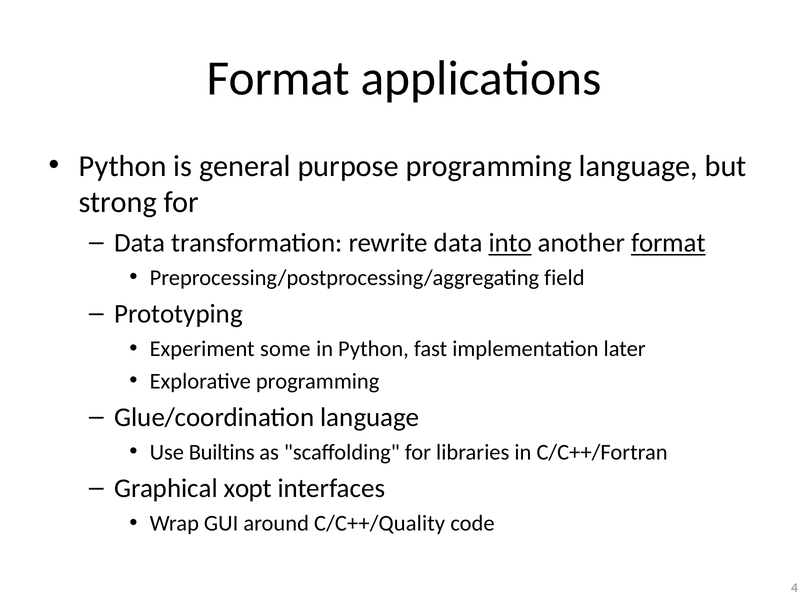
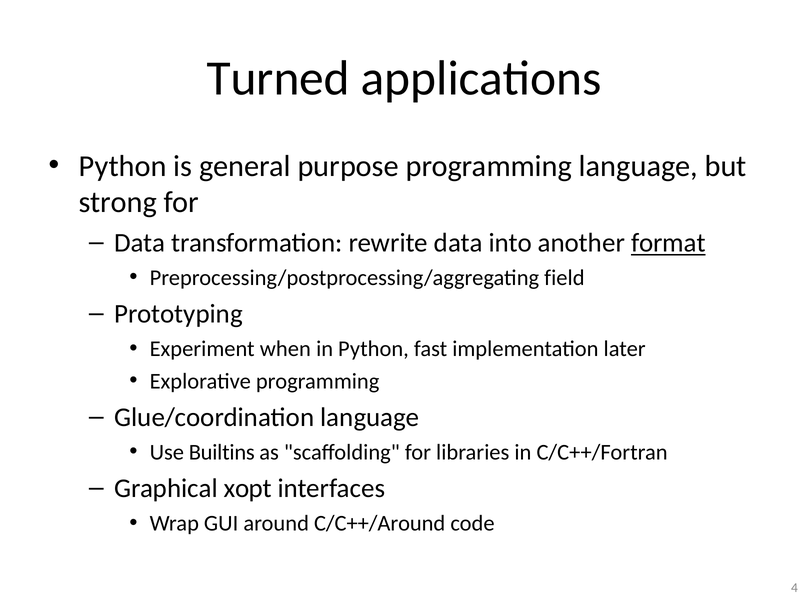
Format: Format -> Turned (278, 78)
into underline: present -> none (510, 243)
some: some -> when (285, 349)
C/C++/Quality: C/C++/Quality -> C/C++/Around (380, 523)
